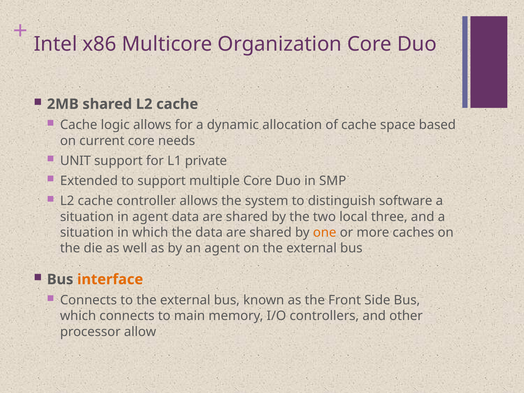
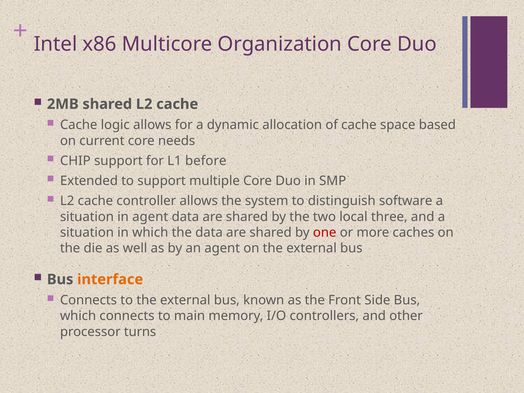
UNIT: UNIT -> CHIP (75, 161)
private: private -> before (206, 161)
one colour: orange -> red (325, 232)
allow: allow -> turns (140, 332)
